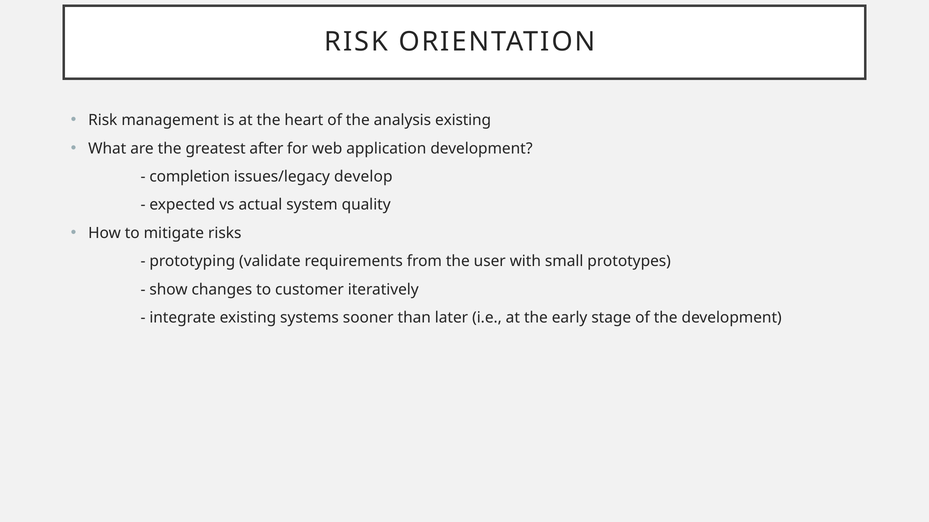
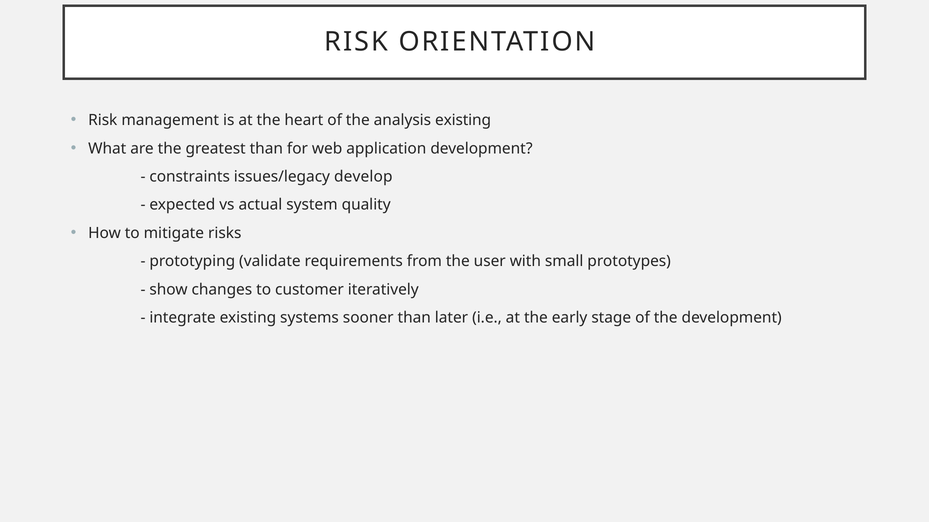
greatest after: after -> than (266, 149)
completion: completion -> constraints (190, 177)
